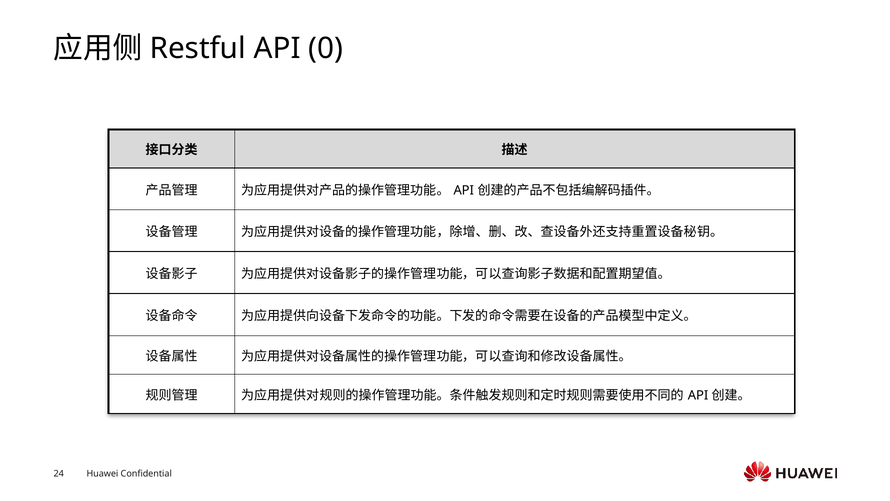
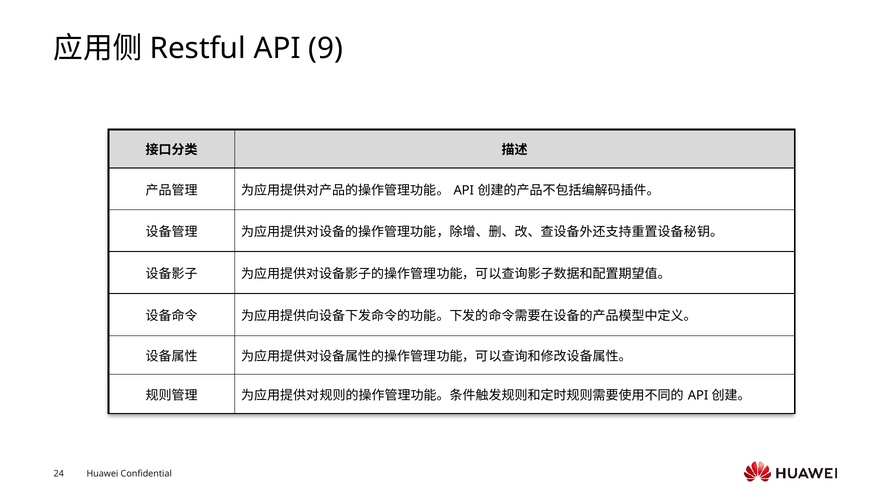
0: 0 -> 9 (326, 49)
